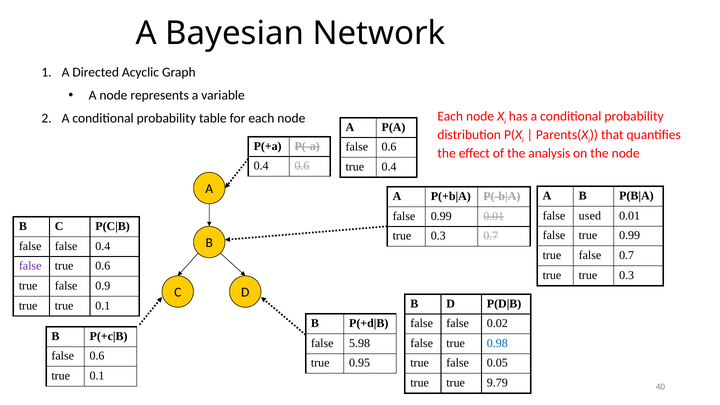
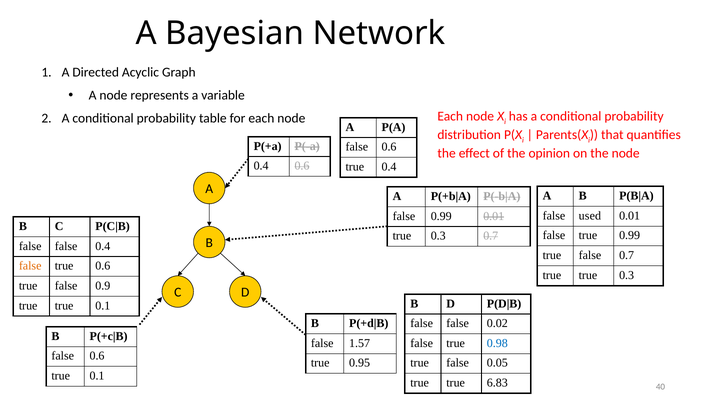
analysis: analysis -> opinion (549, 153)
false colour: purple -> orange (30, 266)
5.98: 5.98 -> 1.57 (360, 343)
9.79: 9.79 -> 6.83 (497, 383)
